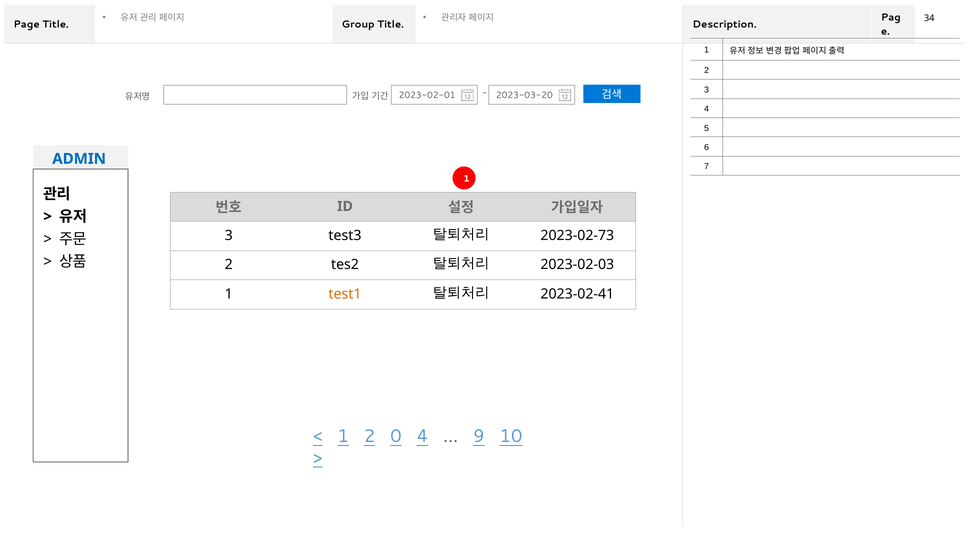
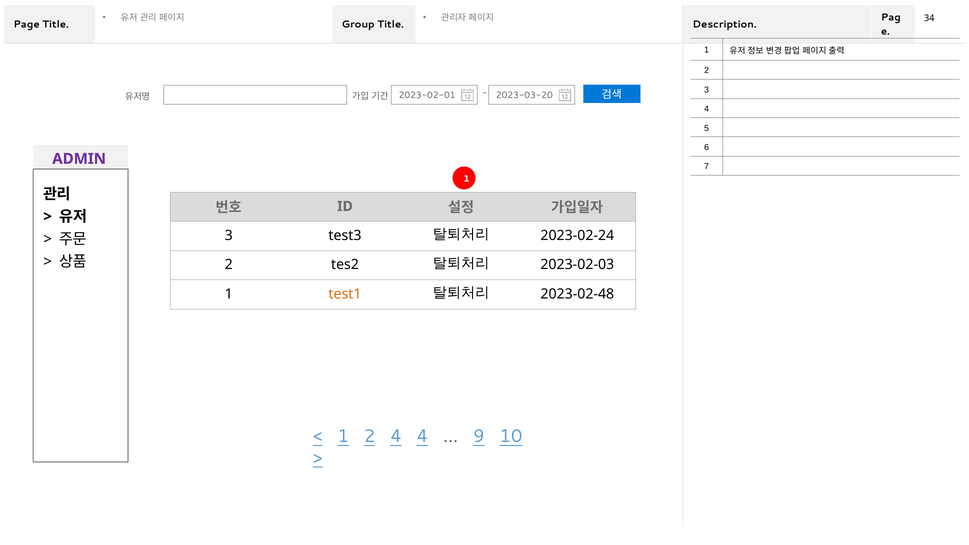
ADMIN colour: blue -> purple (79, 159)
2023-02-73: 2023-02-73 -> 2023-02-24 (577, 236)
2023-02-41: 2023-02-41 -> 2023-02-48 (577, 294)
2 0: 0 -> 4 (396, 436)
